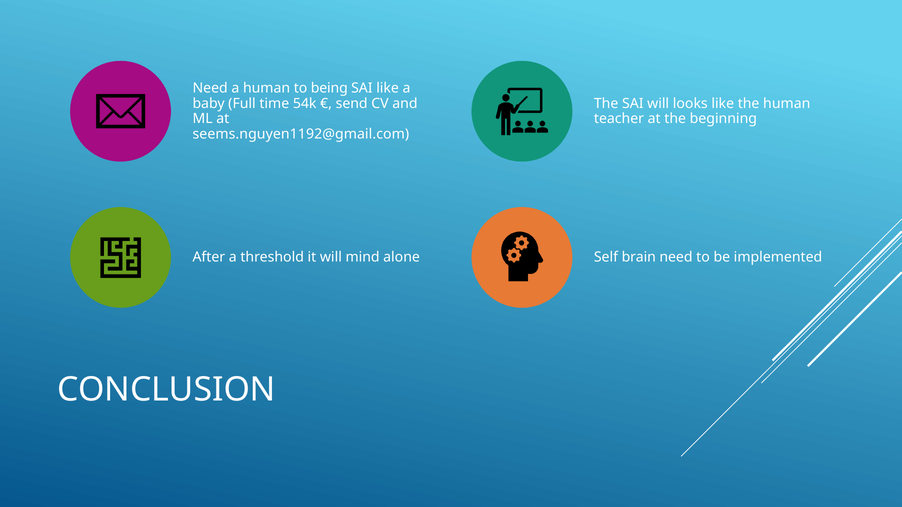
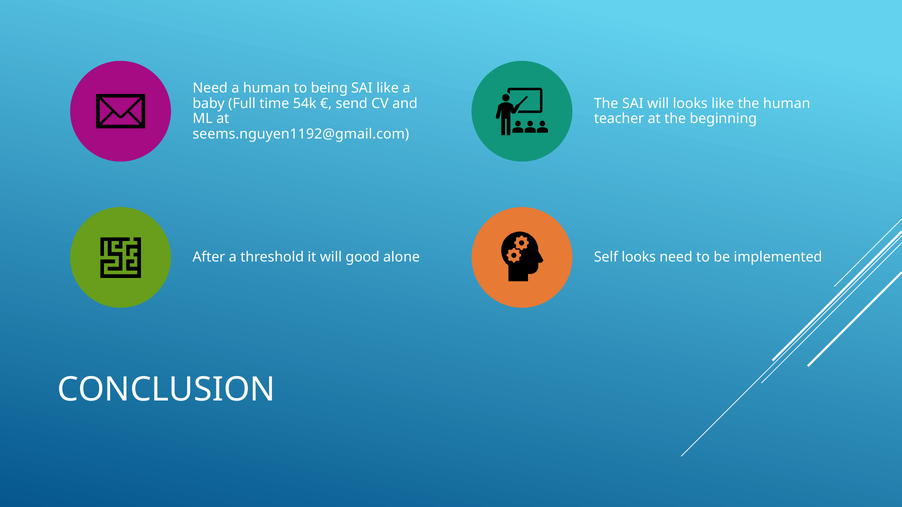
mind: mind -> good (363, 257)
Self brain: brain -> looks (639, 257)
